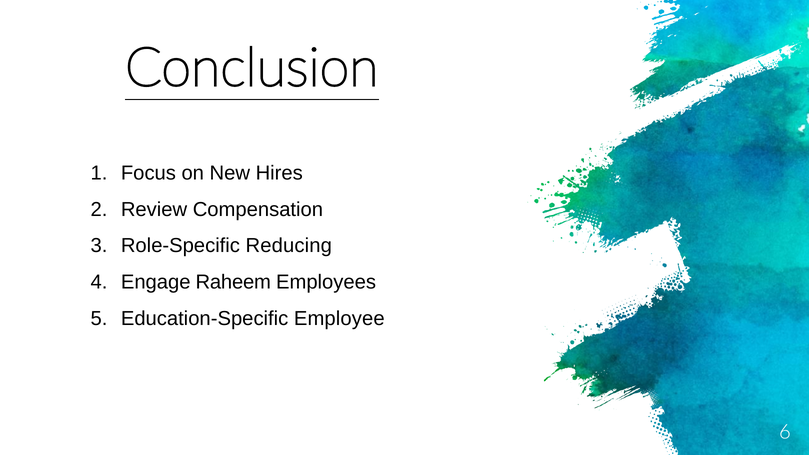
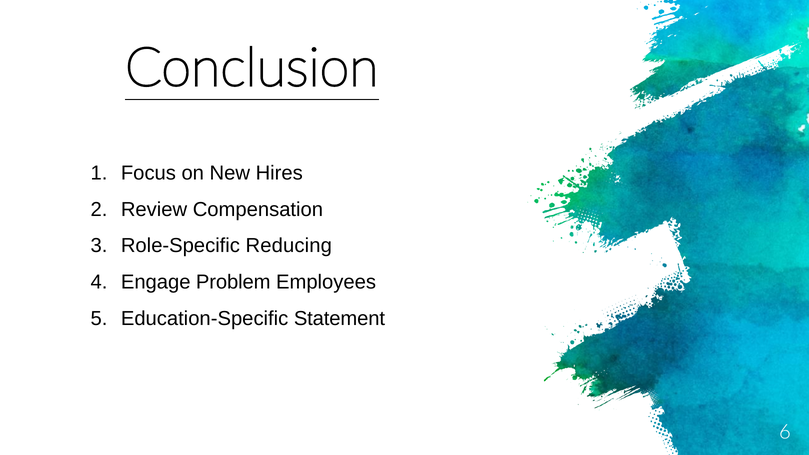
Raheem: Raheem -> Problem (233, 282)
Employee: Employee -> Statement (339, 319)
